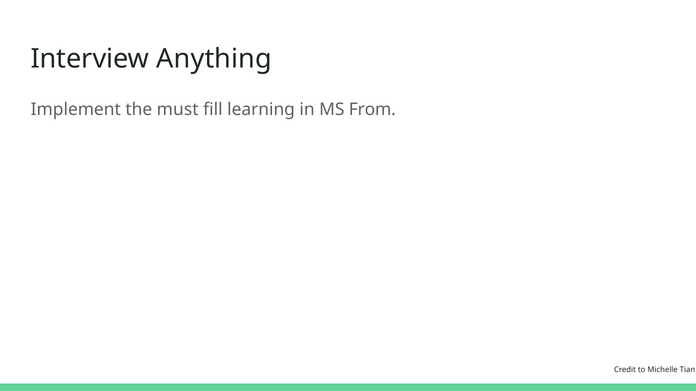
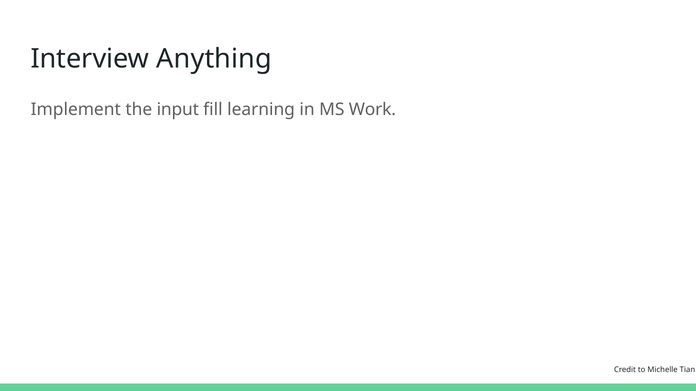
must: must -> input (178, 109)
From: From -> Work (372, 109)
